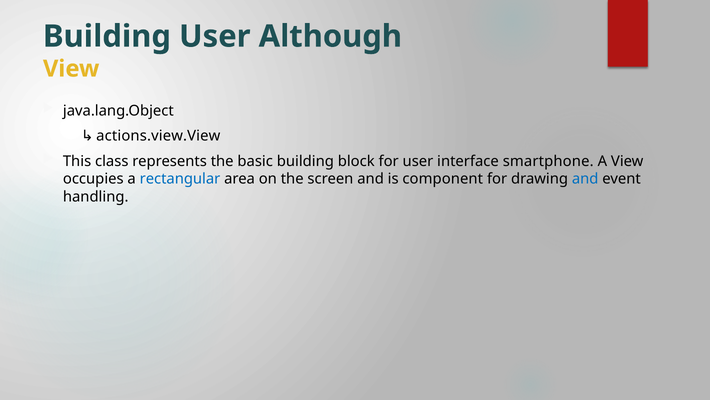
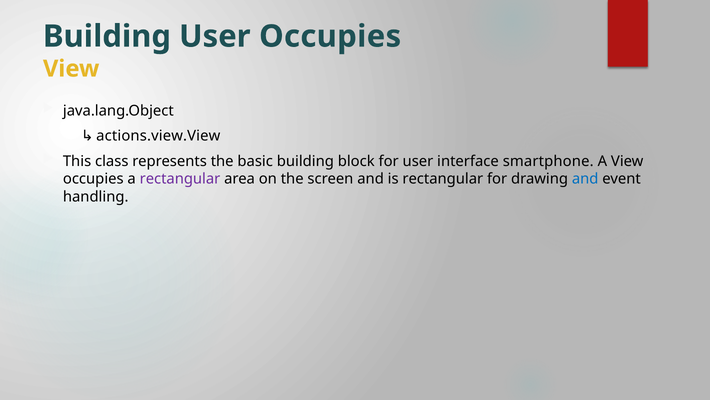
User Although: Although -> Occupies (330, 36)
rectangular colour: blue -> purple (180, 179)
is component: component -> rectangular (443, 179)
